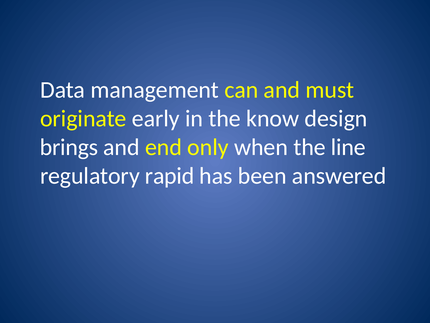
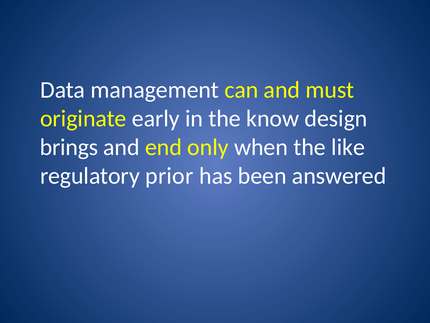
line: line -> like (348, 147)
rapid: rapid -> prior (169, 176)
